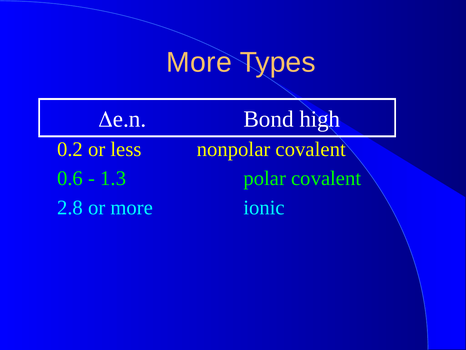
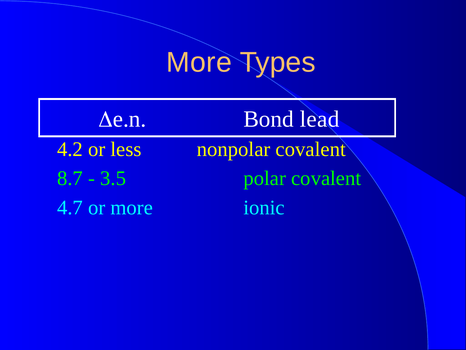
high: high -> lead (320, 119)
0.2: 0.2 -> 4.2 (70, 149)
0.6: 0.6 -> 8.7 (70, 178)
1.3: 1.3 -> 3.5 (113, 178)
2.8: 2.8 -> 4.7 (70, 207)
